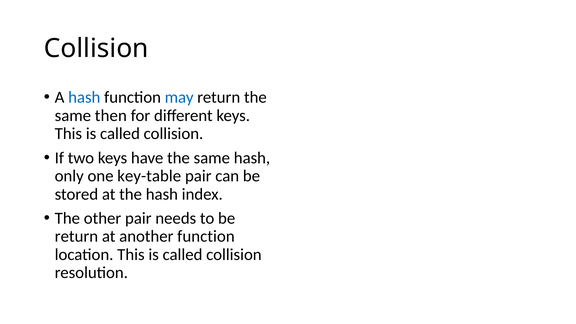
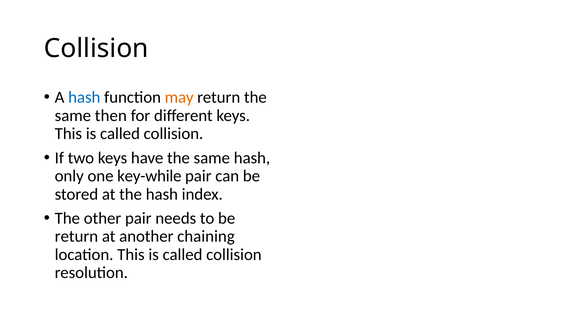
may colour: blue -> orange (179, 97)
key-table: key-table -> key-while (149, 176)
another function: function -> chaining (206, 236)
